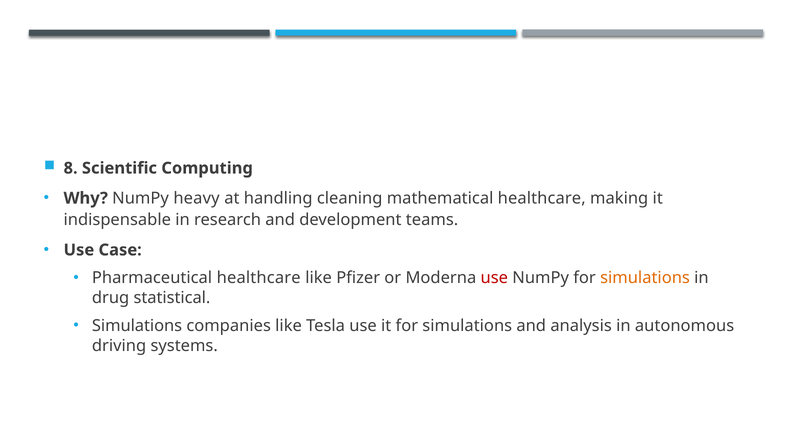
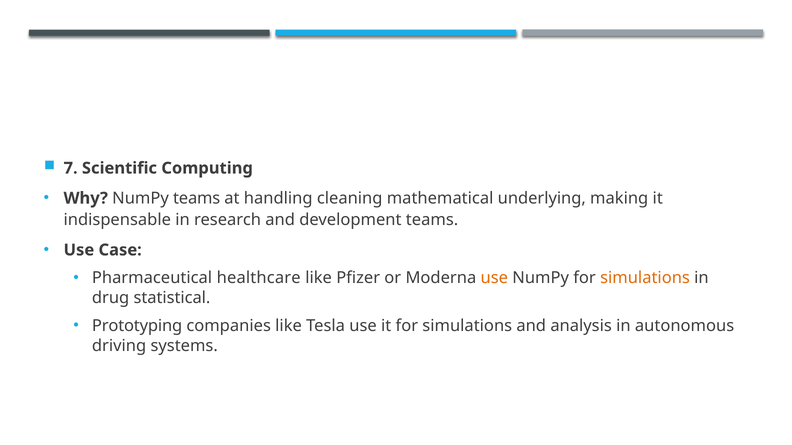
8: 8 -> 7 (71, 168)
NumPy heavy: heavy -> teams (197, 198)
mathematical healthcare: healthcare -> underlying (542, 198)
use colour: red -> orange (494, 278)
Simulations: Simulations -> Prototyping (137, 326)
